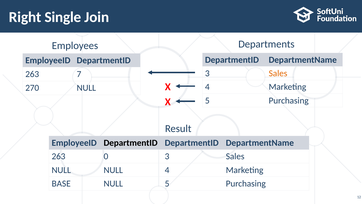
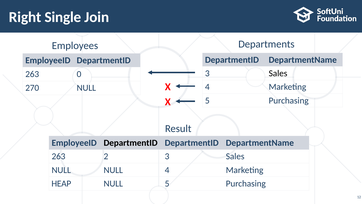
Sales colour: orange -> black (278, 73)
7: 7 -> 0 (79, 74)
0: 0 -> 2 (106, 156)
BASE: BASE -> HEAP (61, 183)
